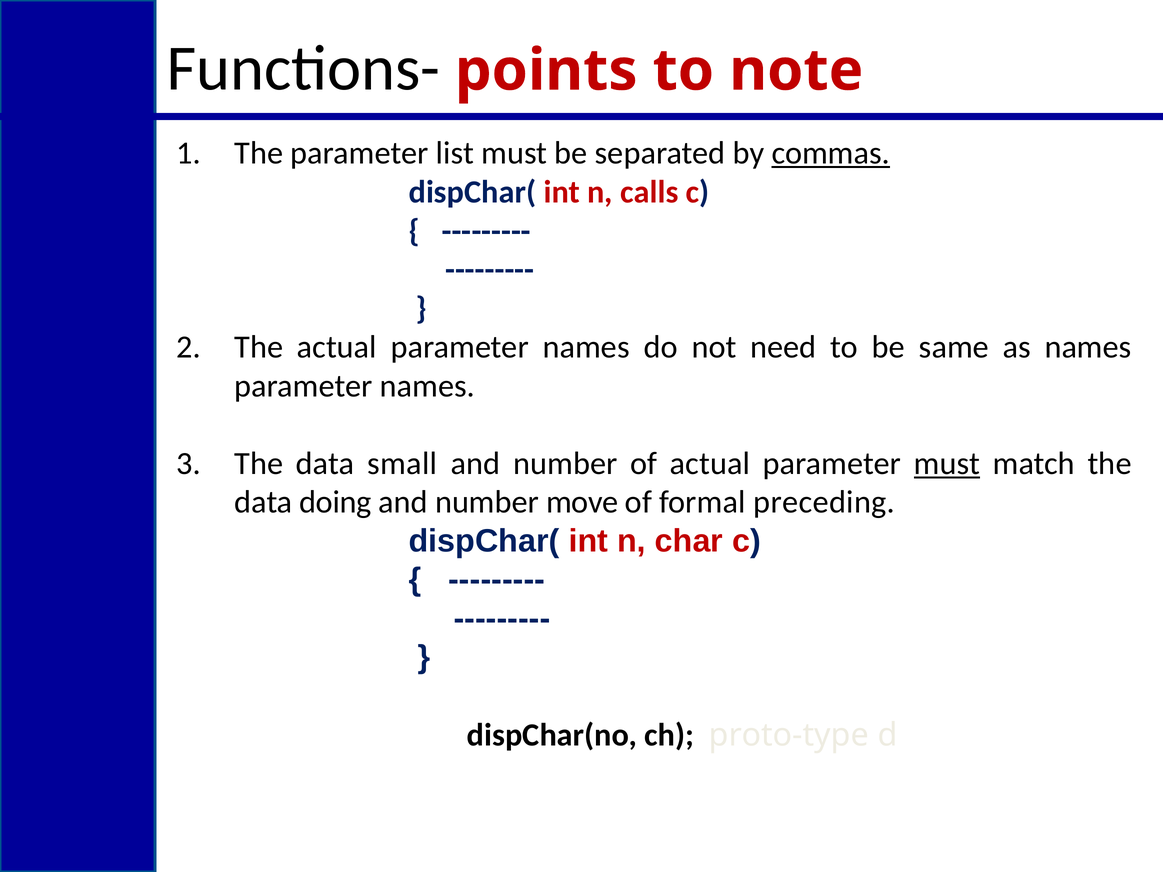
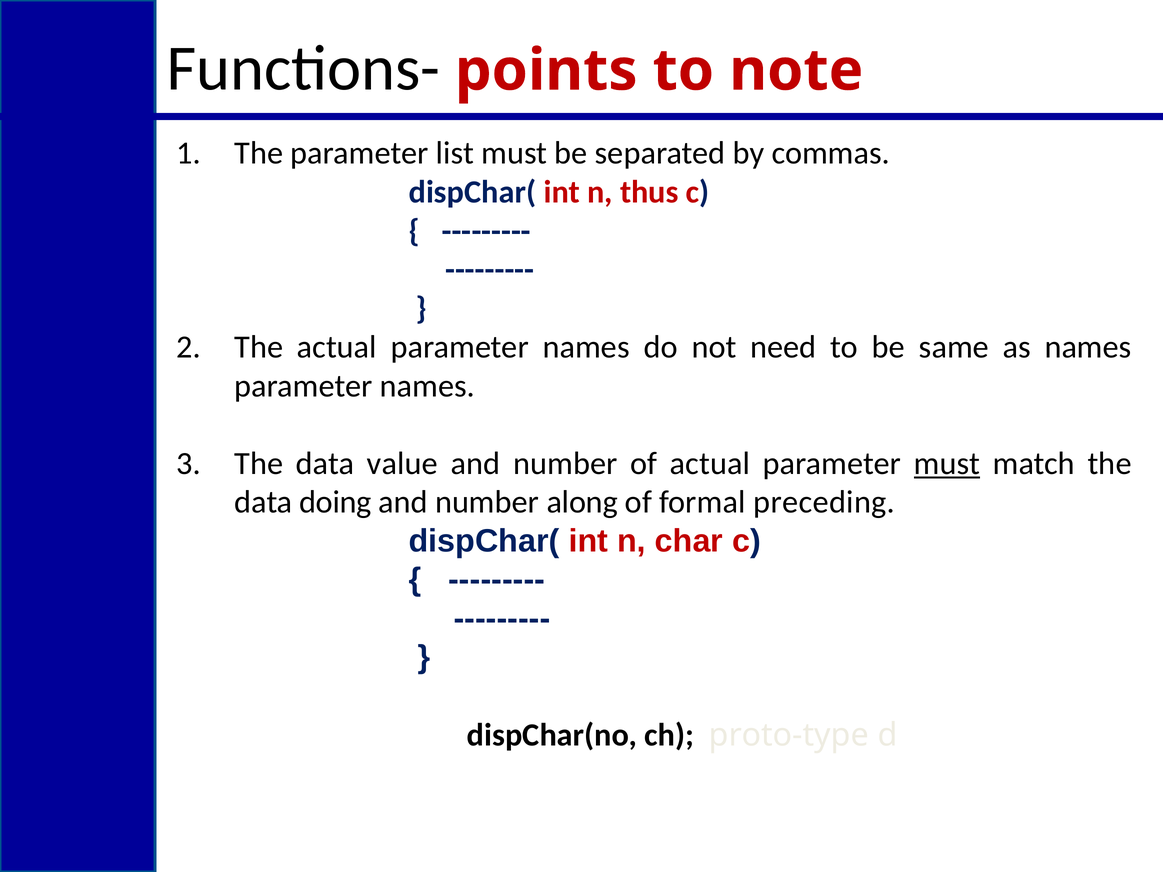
commas underline: present -> none (831, 153)
calls: calls -> thus (649, 192)
small: small -> value (402, 464)
move: move -> along (582, 502)
